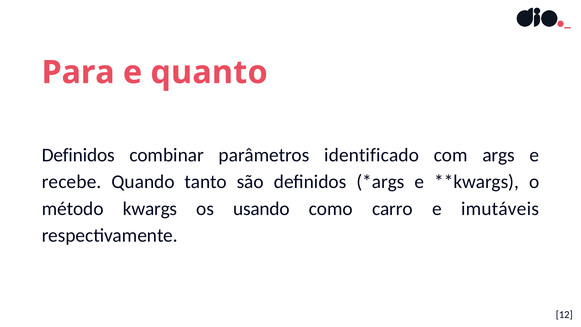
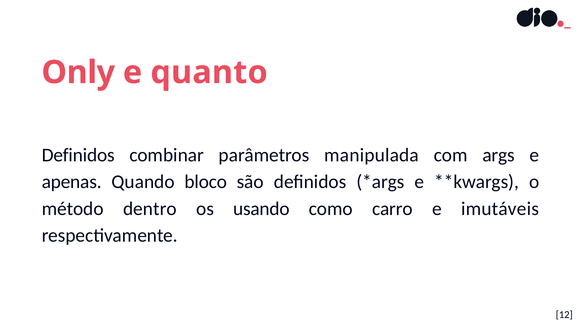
Para: Para -> Only (78, 72)
identificado: identificado -> manipulada (372, 155)
recebe: recebe -> apenas (72, 182)
tanto: tanto -> bloco (206, 182)
kwargs: kwargs -> dentro (150, 209)
